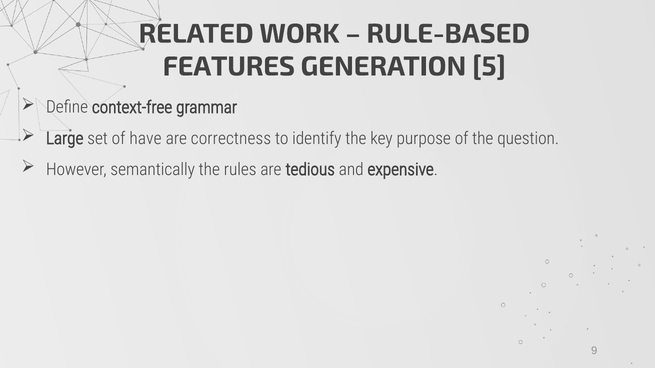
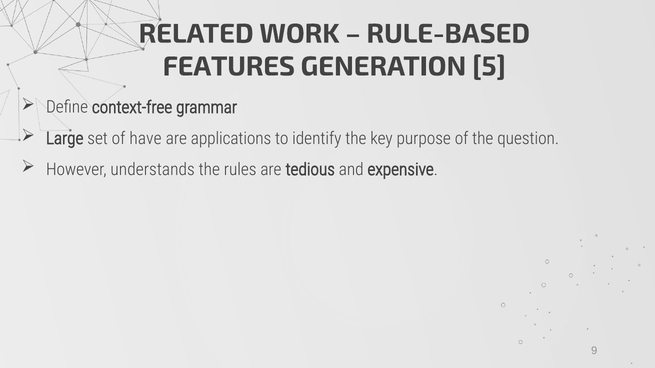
correctness: correctness -> applications (231, 139)
semantically: semantically -> understands (153, 170)
